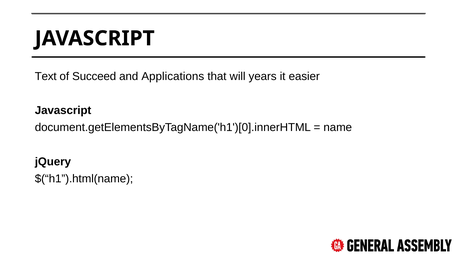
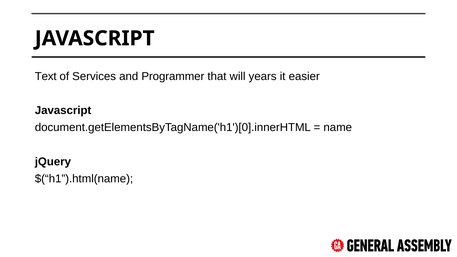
Succeed: Succeed -> Services (94, 76)
Applications: Applications -> Programmer (173, 76)
